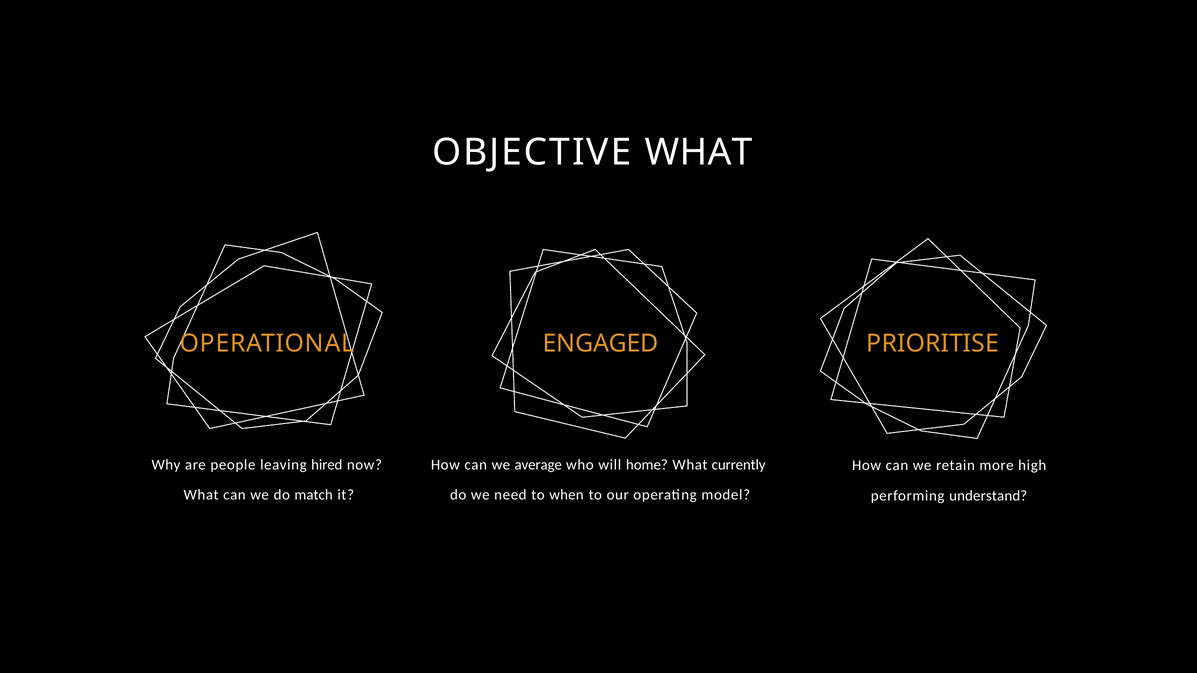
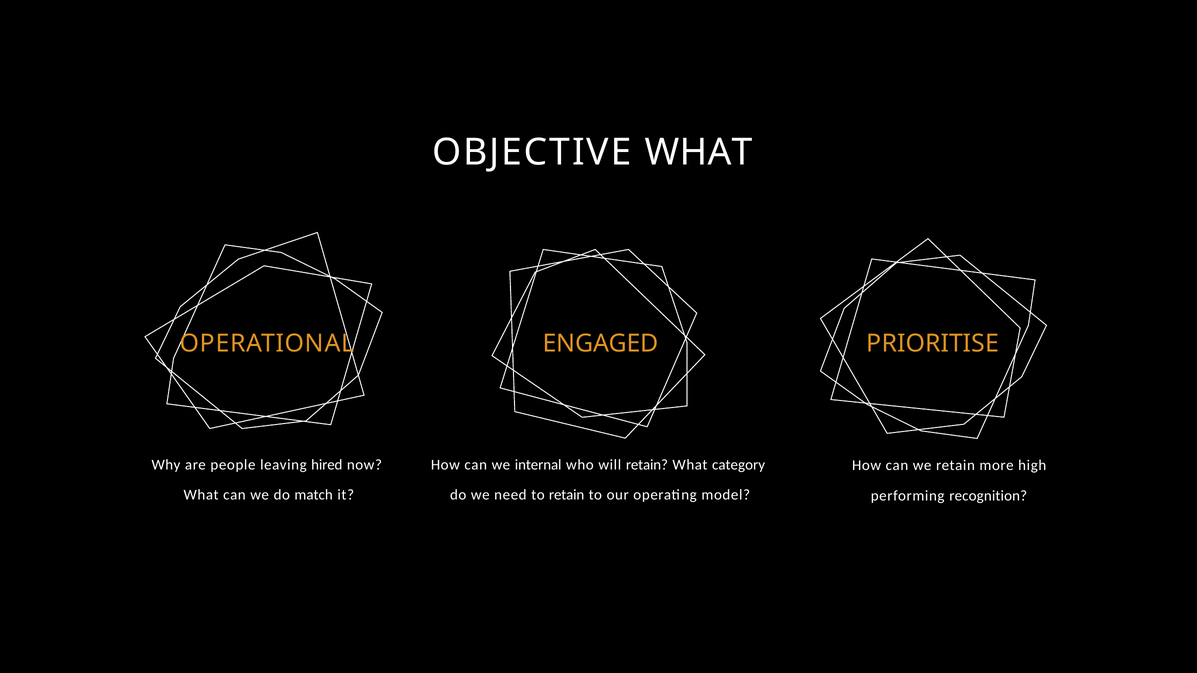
average: average -> internal (538, 465)
will home: home -> retain (647, 465)
currently: currently -> category (739, 465)
to when: when -> retain (567, 495)
understand: understand -> recognition (988, 496)
